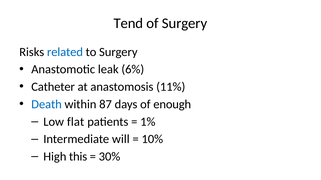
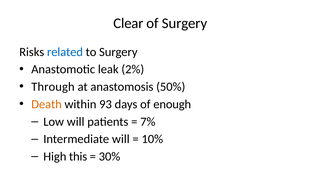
Tend: Tend -> Clear (128, 23)
6%: 6% -> 2% (133, 70)
Catheter: Catheter -> Through (53, 87)
11%: 11% -> 50% (171, 87)
Death colour: blue -> orange (47, 105)
87: 87 -> 93 (106, 105)
Low flat: flat -> will (76, 122)
1%: 1% -> 7% (148, 122)
